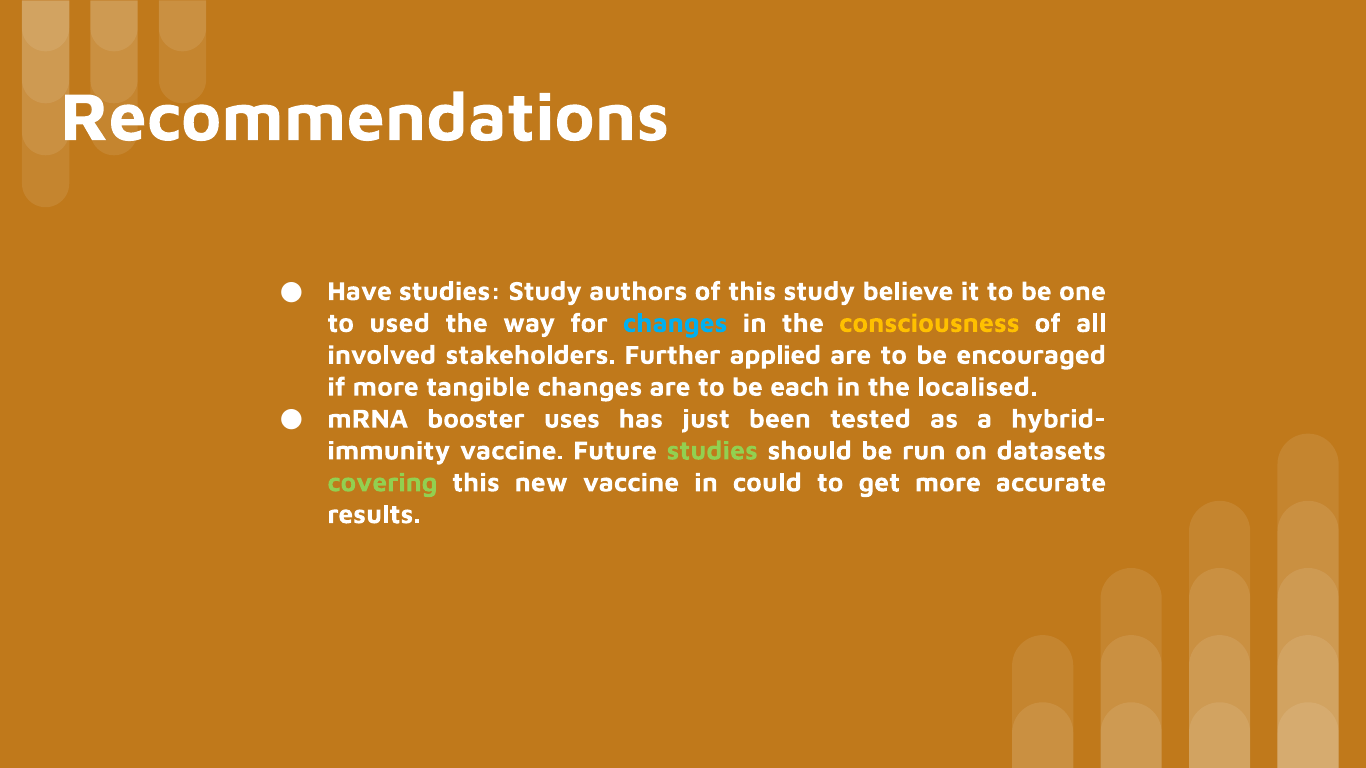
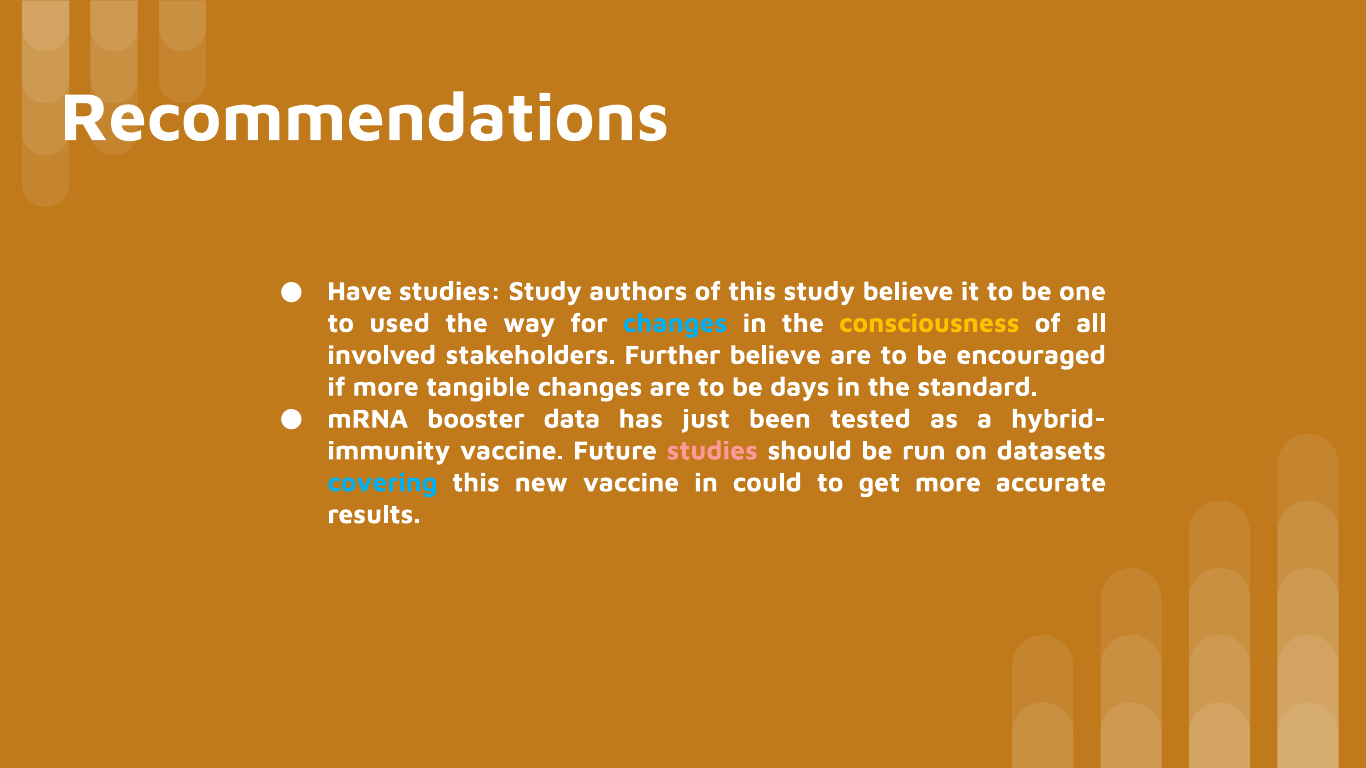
Further applied: applied -> believe (775, 355)
each: each -> days (800, 387)
localised: localised -> standard (977, 387)
uses: uses -> data (572, 419)
studies colour: light green -> pink (712, 451)
covering colour: light green -> light blue (382, 483)
